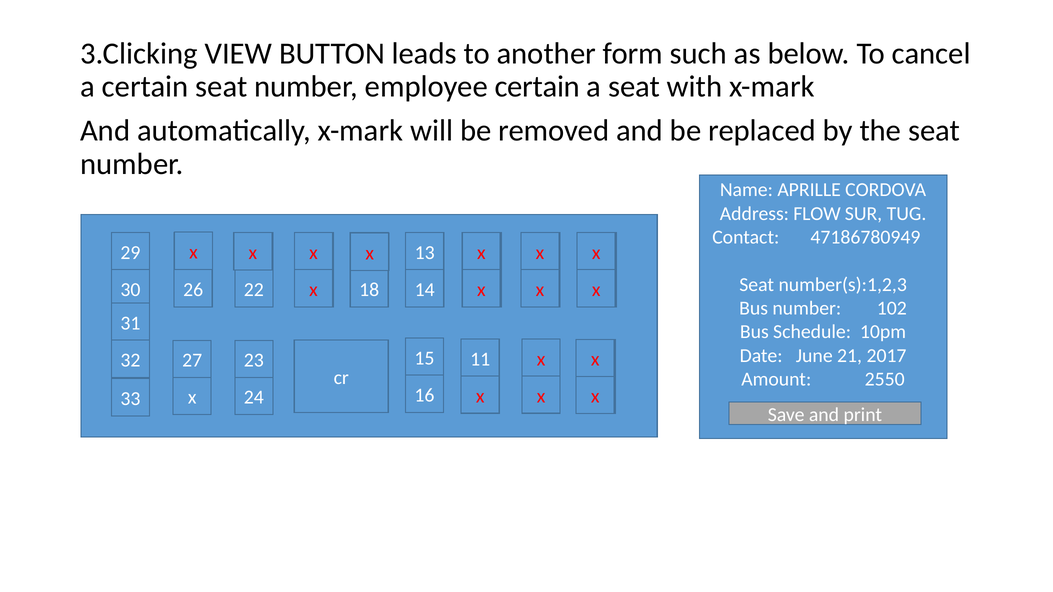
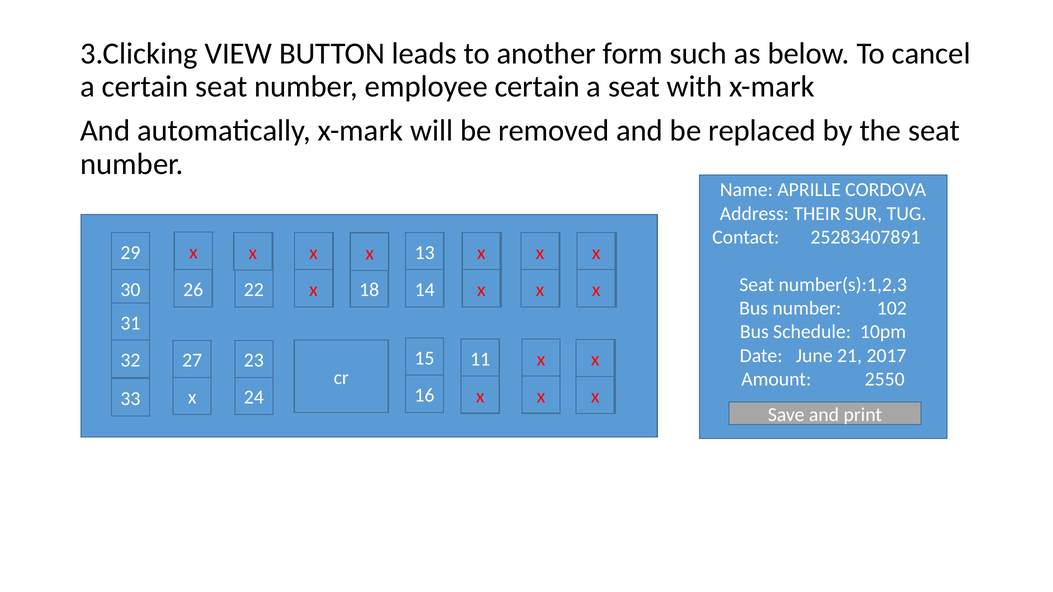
FLOW: FLOW -> THEIR (817, 214)
47186780949: 47186780949 -> 25283407891 (865, 237)
